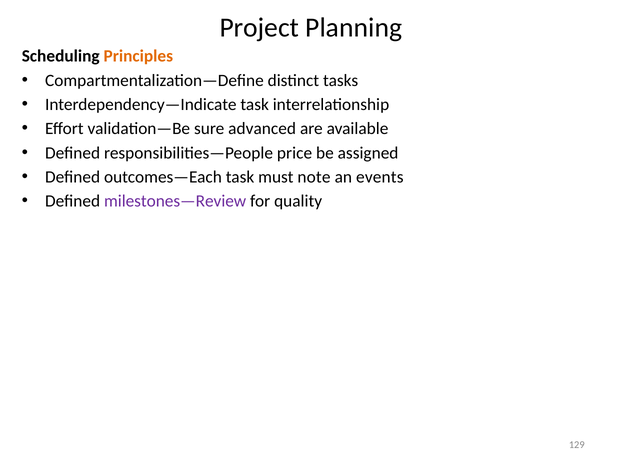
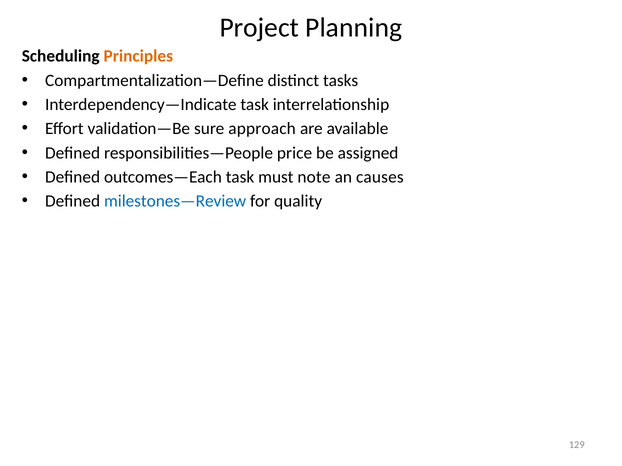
advanced: advanced -> approach (262, 129)
events: events -> causes (380, 177)
milestones—Review colour: purple -> blue (175, 201)
